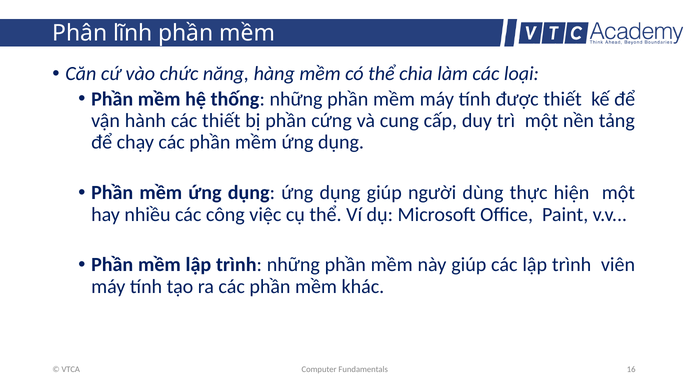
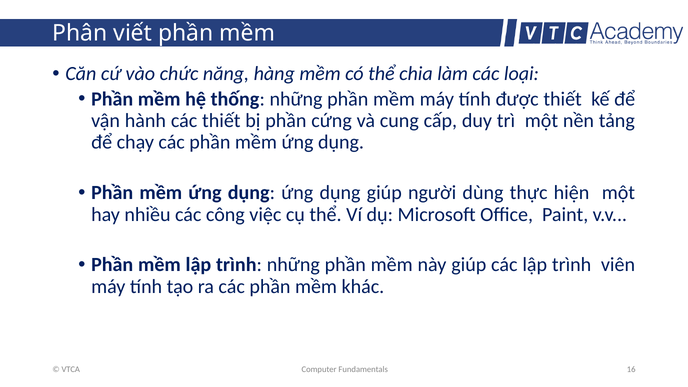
lĩnh: lĩnh -> viết (133, 33)
